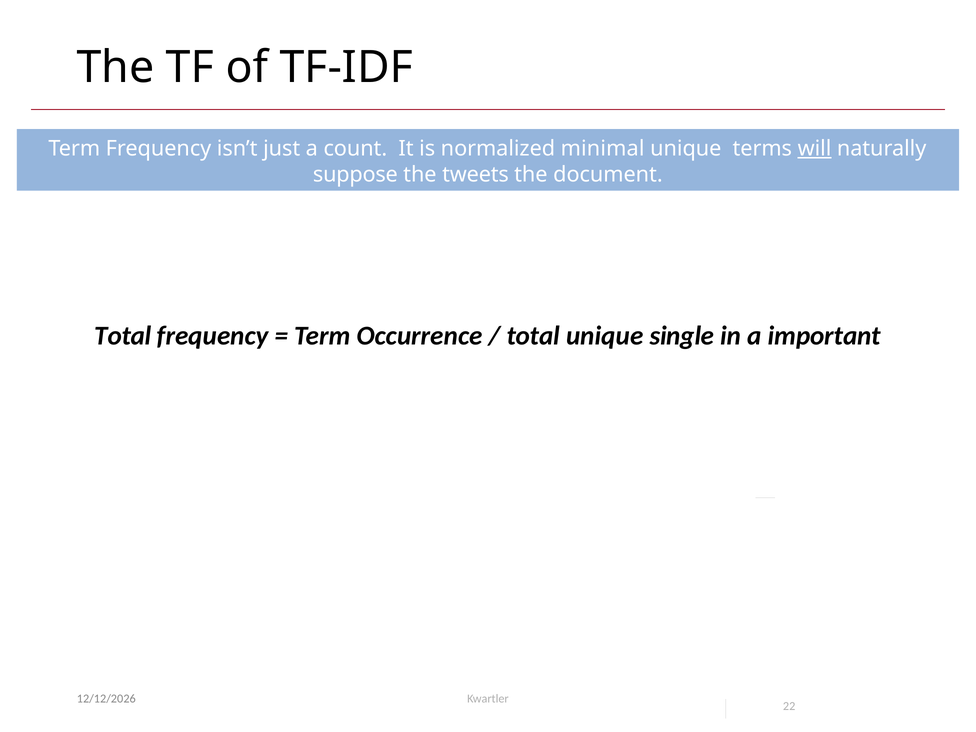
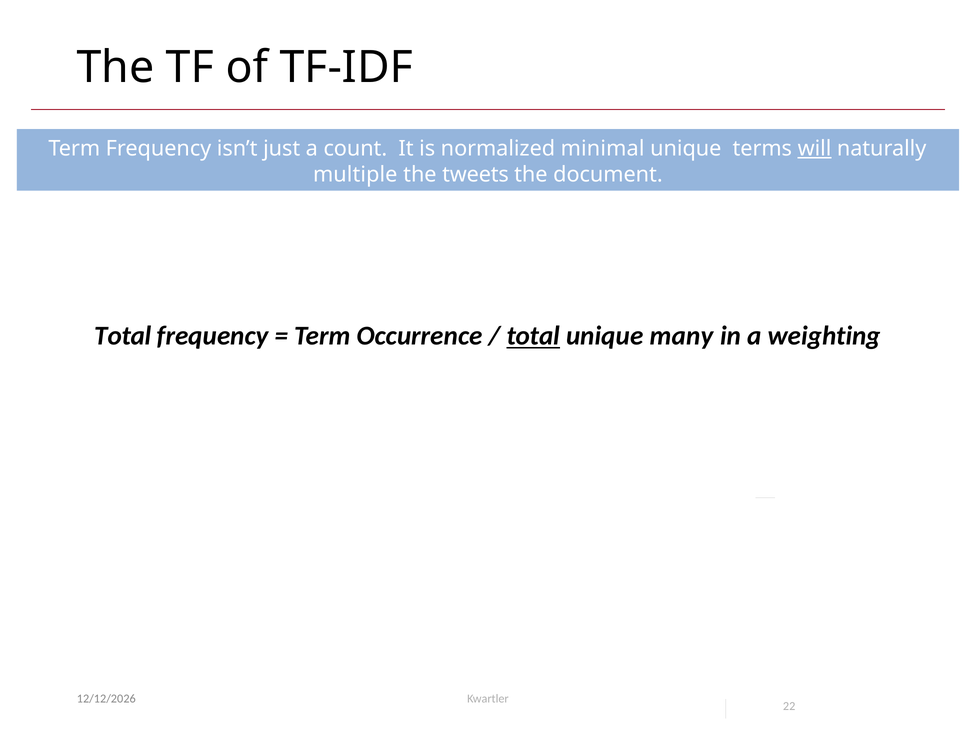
suppose: suppose -> multiple (355, 174)
total underline: none -> present (533, 336)
single: single -> many (682, 336)
important: important -> weighting (824, 336)
